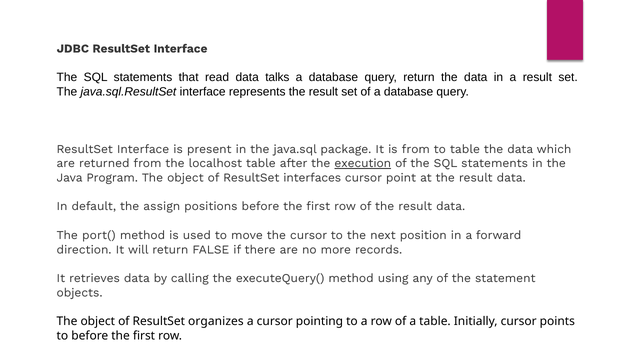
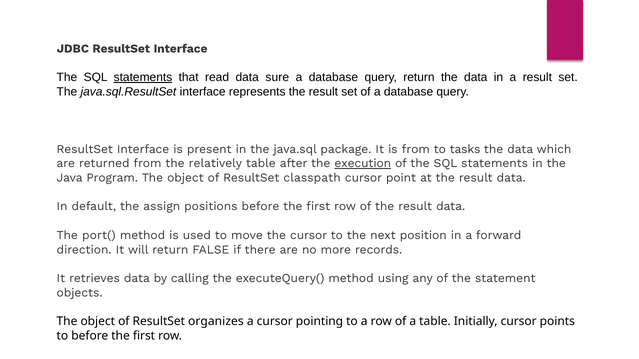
statements underline: none -> present (143, 77)
talks: talks -> sure (277, 77)
to table: table -> tasks (465, 149)
localhost: localhost -> relatively (215, 164)
interfaces: interfaces -> classpath (312, 178)
